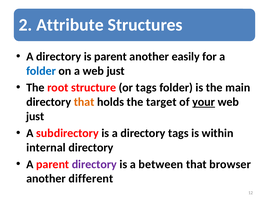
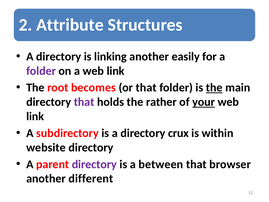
is parent: parent -> linking (110, 56)
folder colour: blue -> purple (41, 71)
a web just: just -> link (116, 71)
structure: structure -> becomes (94, 88)
or tags: tags -> that (146, 88)
the underline: none -> present (214, 88)
that colour: orange -> purple (84, 102)
target: target -> rather (161, 102)
just: just -> link (35, 116)
directory tags: tags -> crux (178, 133)
internal: internal -> website (46, 147)
